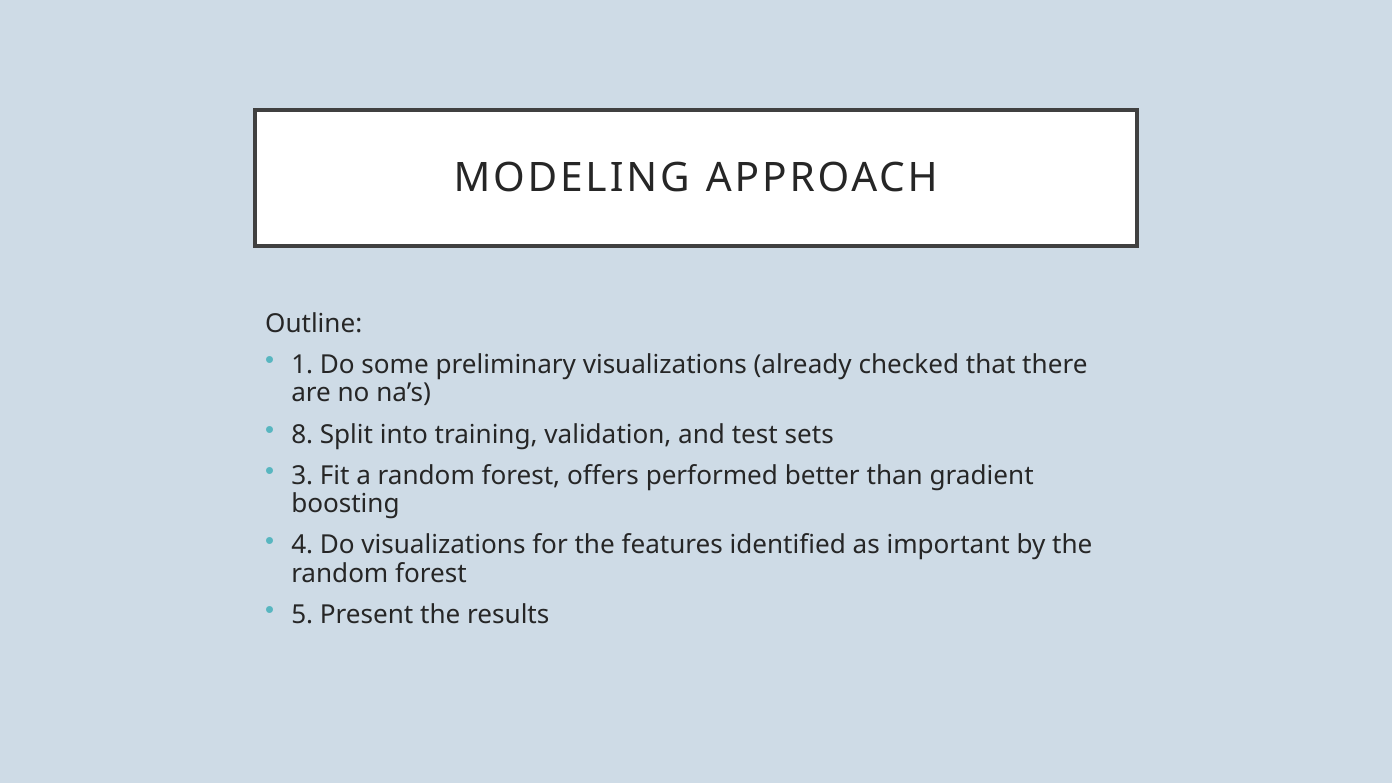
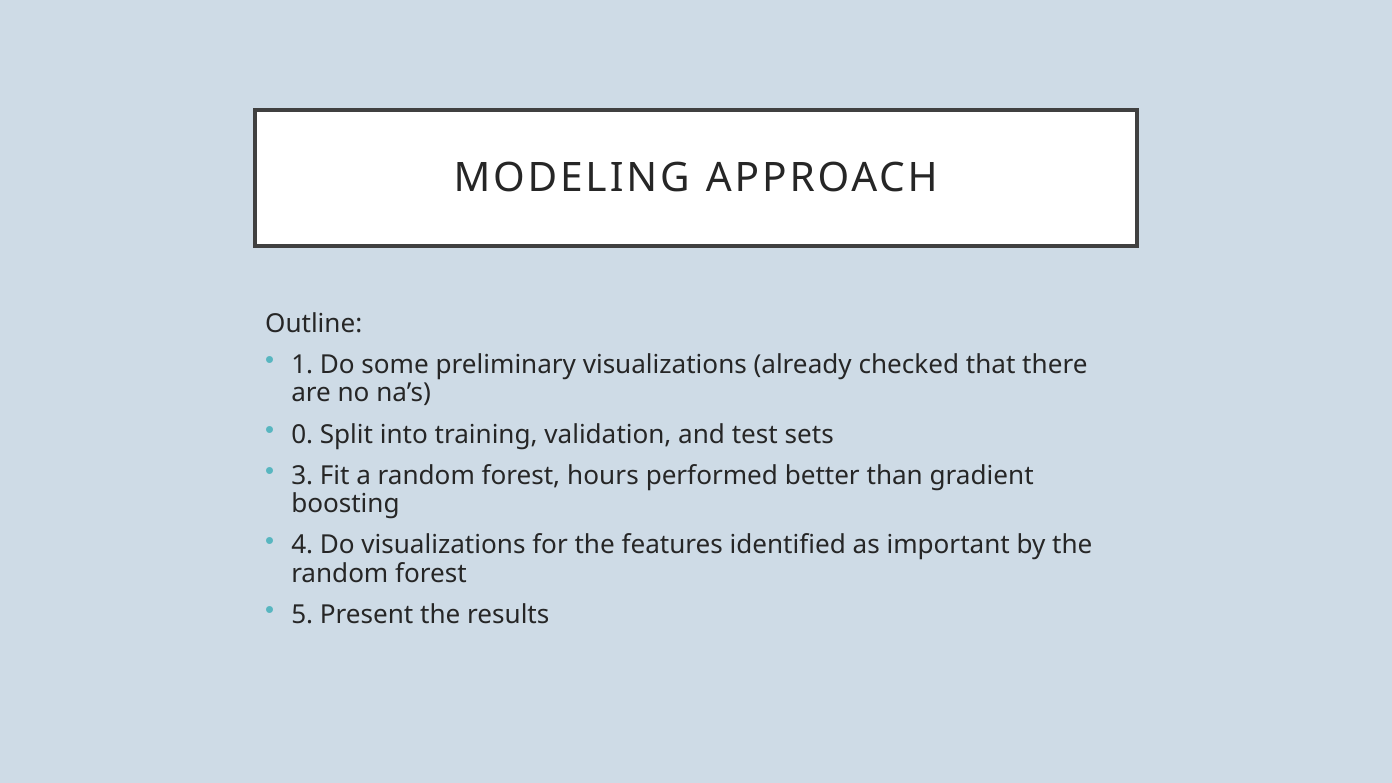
8: 8 -> 0 (302, 435)
offers: offers -> hours (603, 476)
